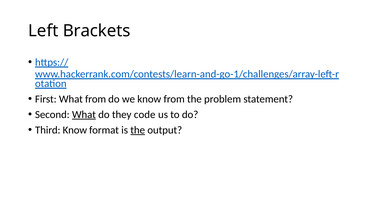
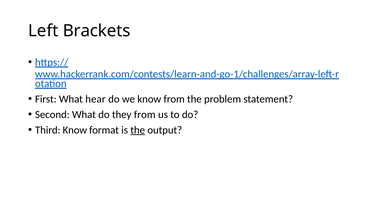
What from: from -> hear (95, 99)
What underline: present -> none (84, 115)
they code: code -> from (145, 115)
